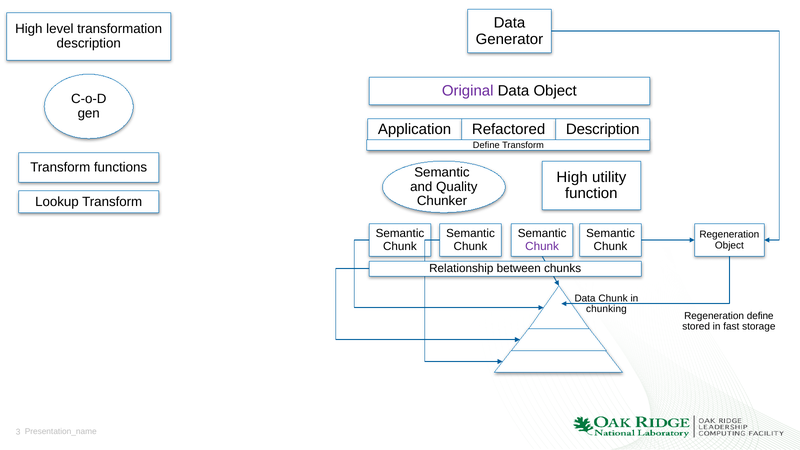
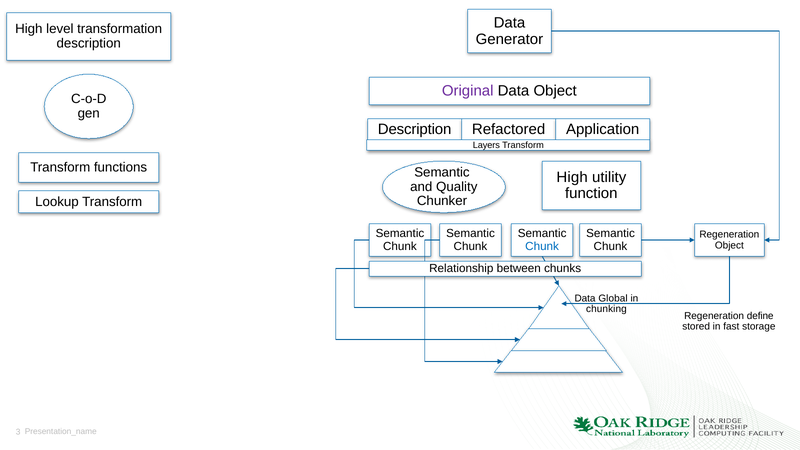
Application: Application -> Description (415, 129)
Refactored Description: Description -> Application (603, 129)
Define: Define -> Layers (486, 145)
Chunk colour: purple -> blue (542, 246)
Data Chunk: Chunk -> Global (613, 298)
